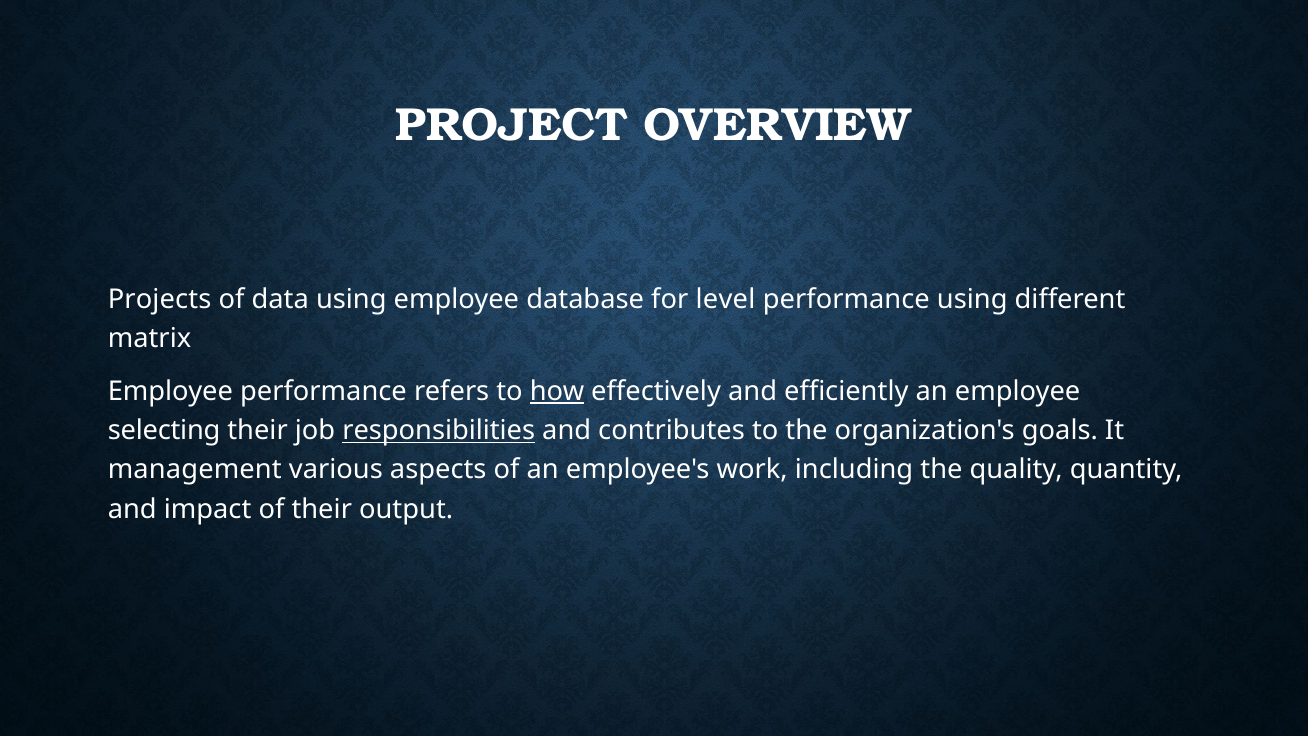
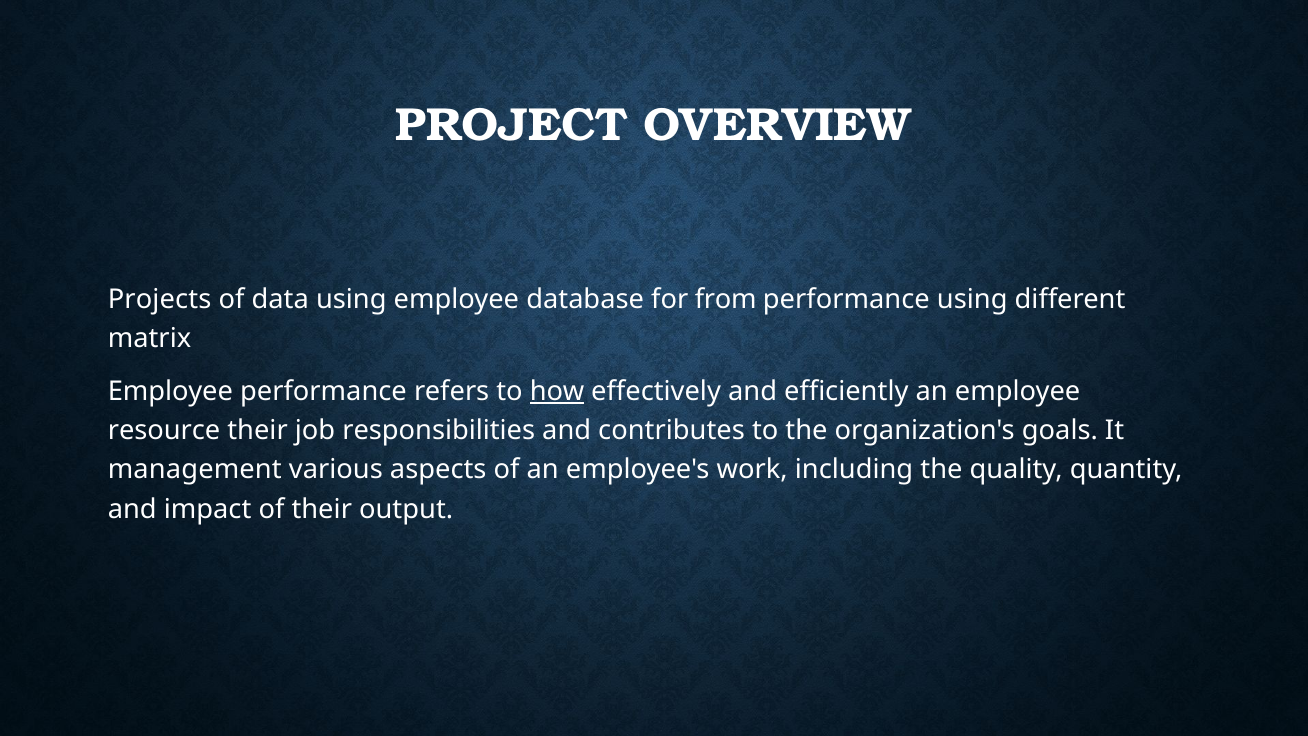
level: level -> from (726, 299)
selecting: selecting -> resource (164, 430)
responsibilities underline: present -> none (439, 430)
